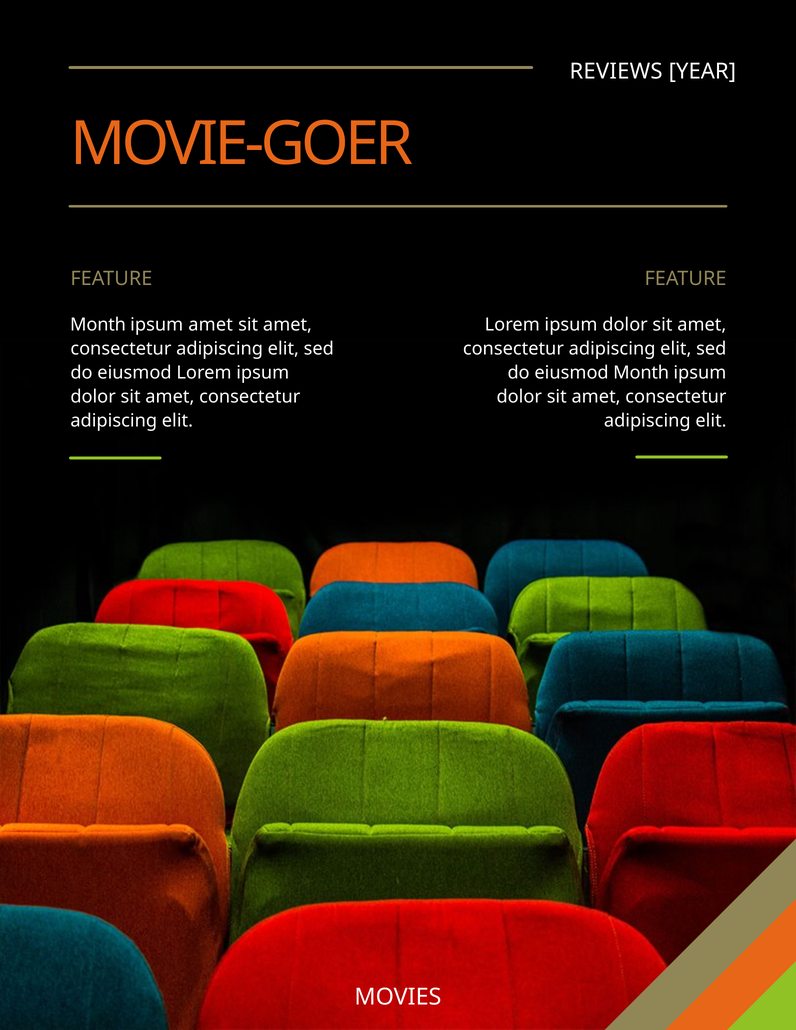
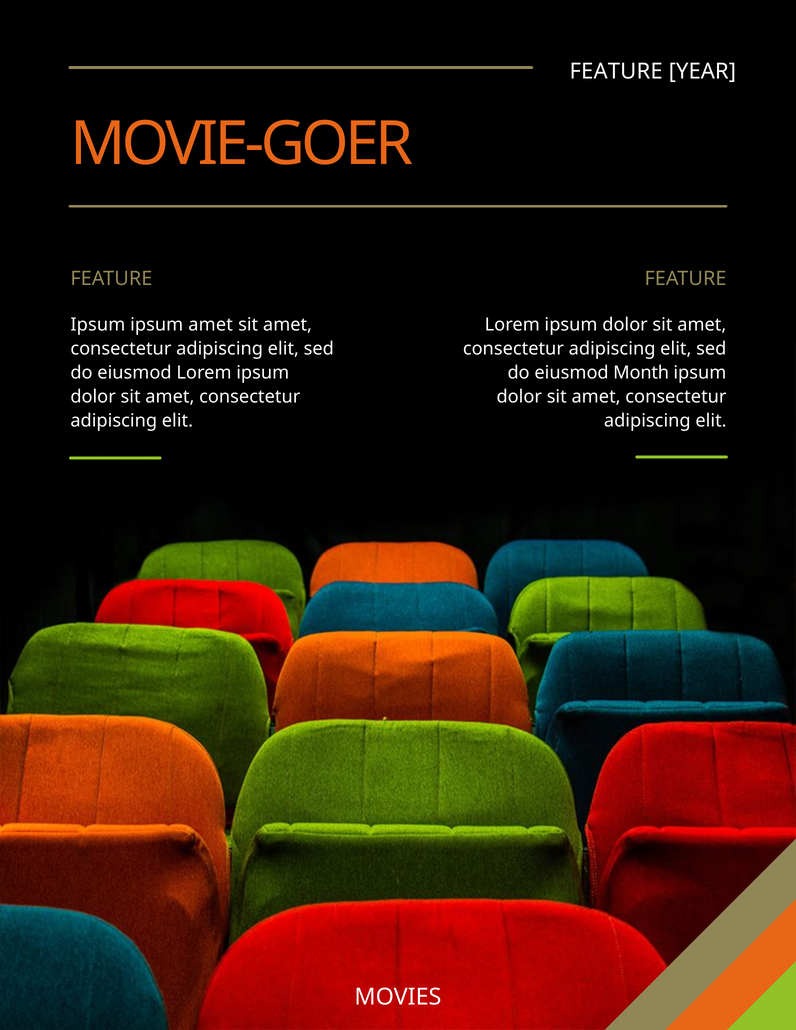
REVIEWS: REVIEWS -> FEATURE (616, 71)
Month: Month -> Ipsum (98, 325)
